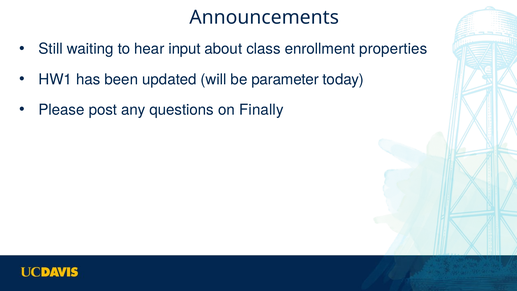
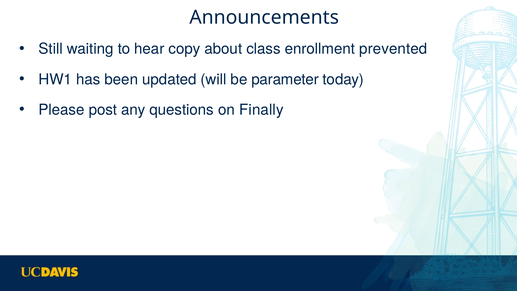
input: input -> copy (184, 49)
properties: properties -> prevented (393, 49)
